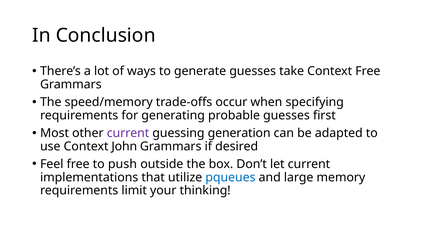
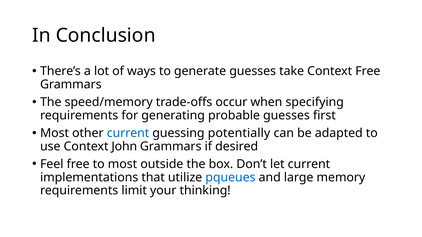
current colour: purple -> blue (128, 133)
generation: generation -> potentially (239, 133)
to push: push -> most (122, 164)
